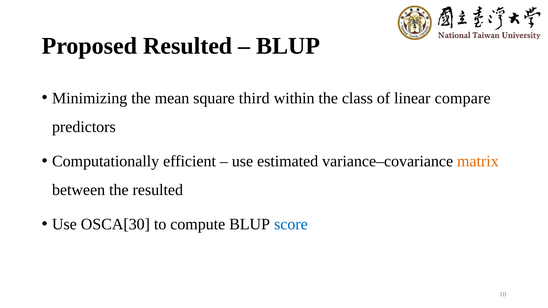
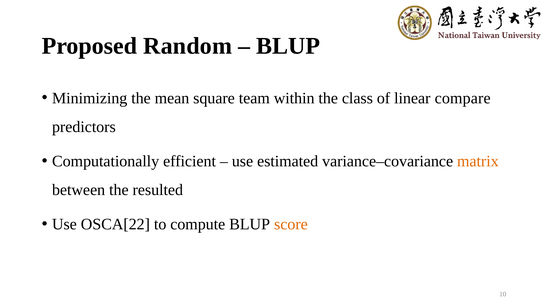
Proposed Resulted: Resulted -> Random (188, 46)
third: third -> team (254, 98)
OSCA[30: OSCA[30 -> OSCA[22 (115, 225)
score colour: blue -> orange (291, 225)
